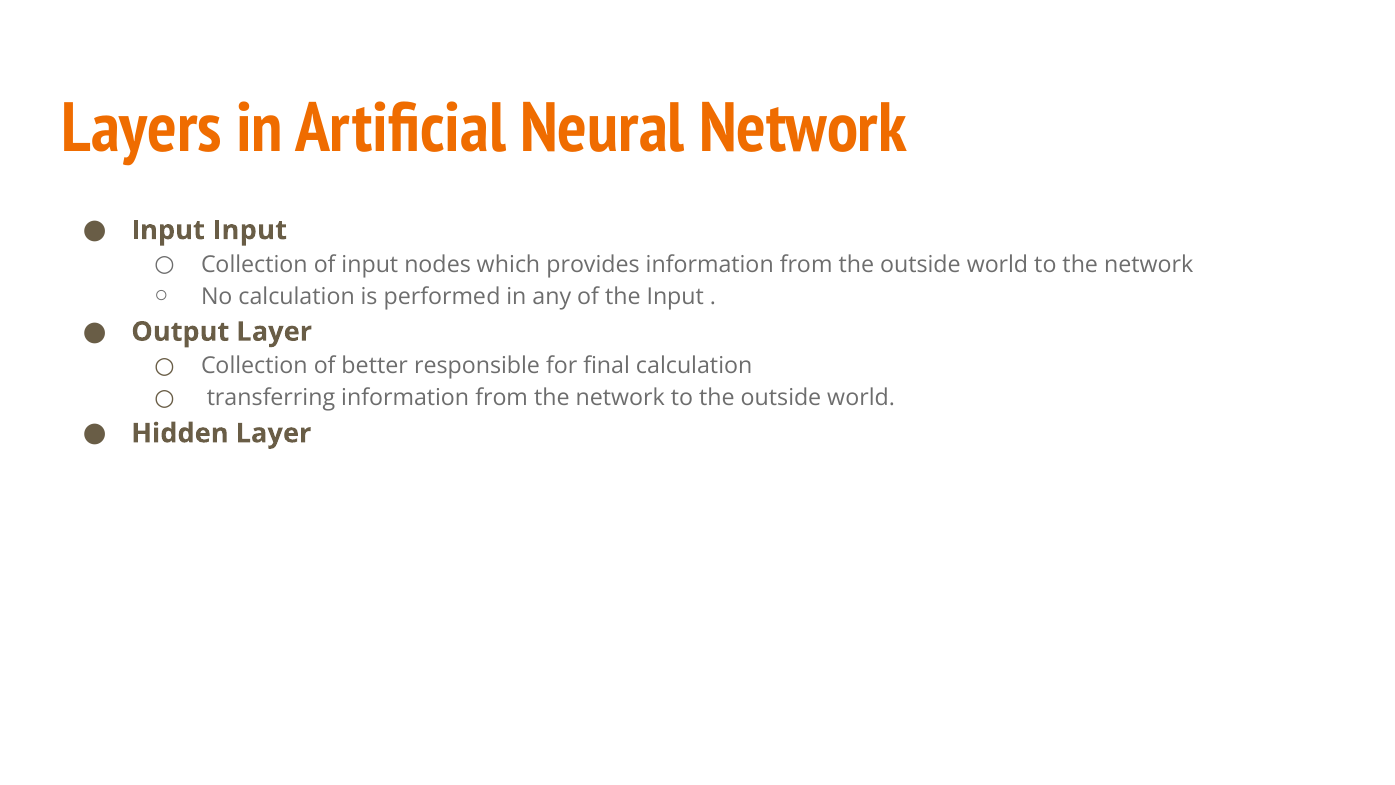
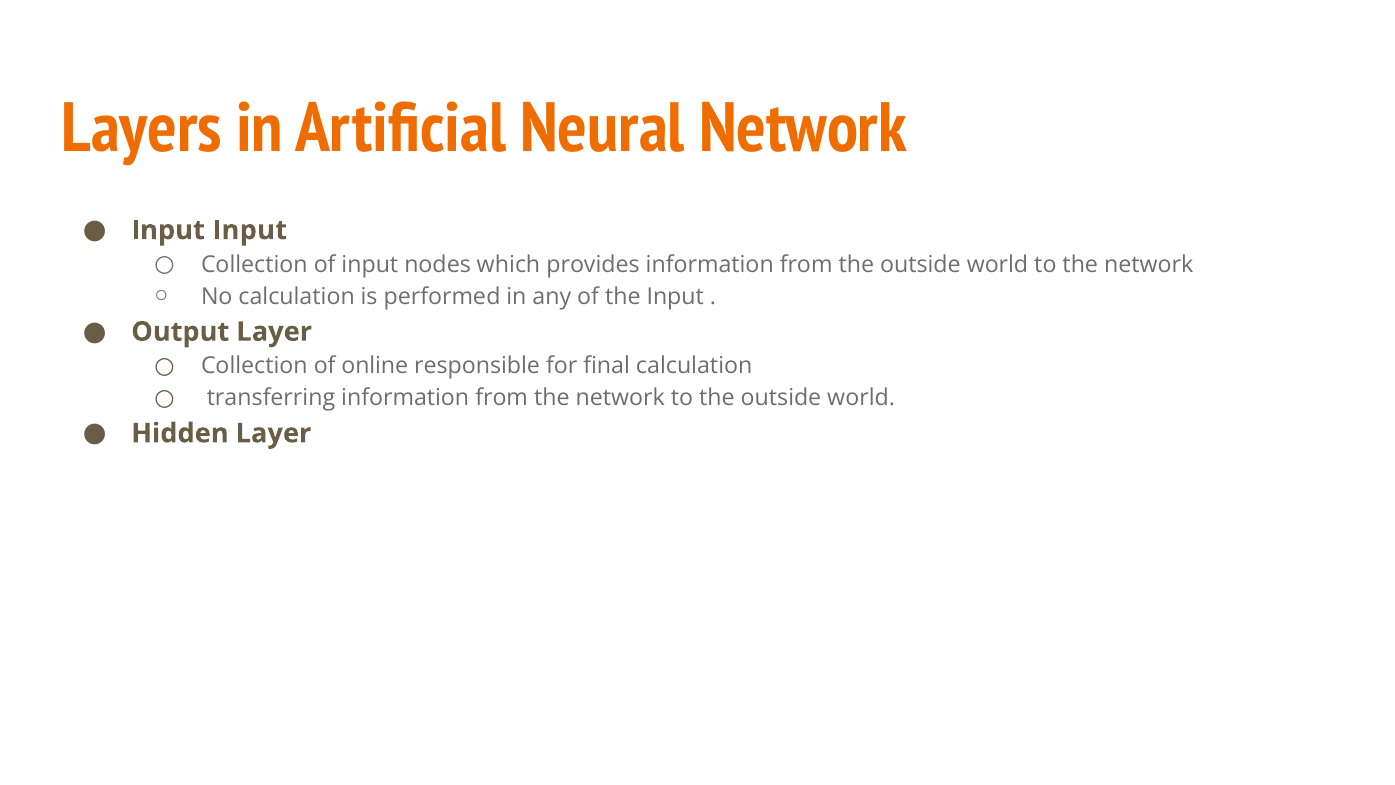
better: better -> online (375, 366)
